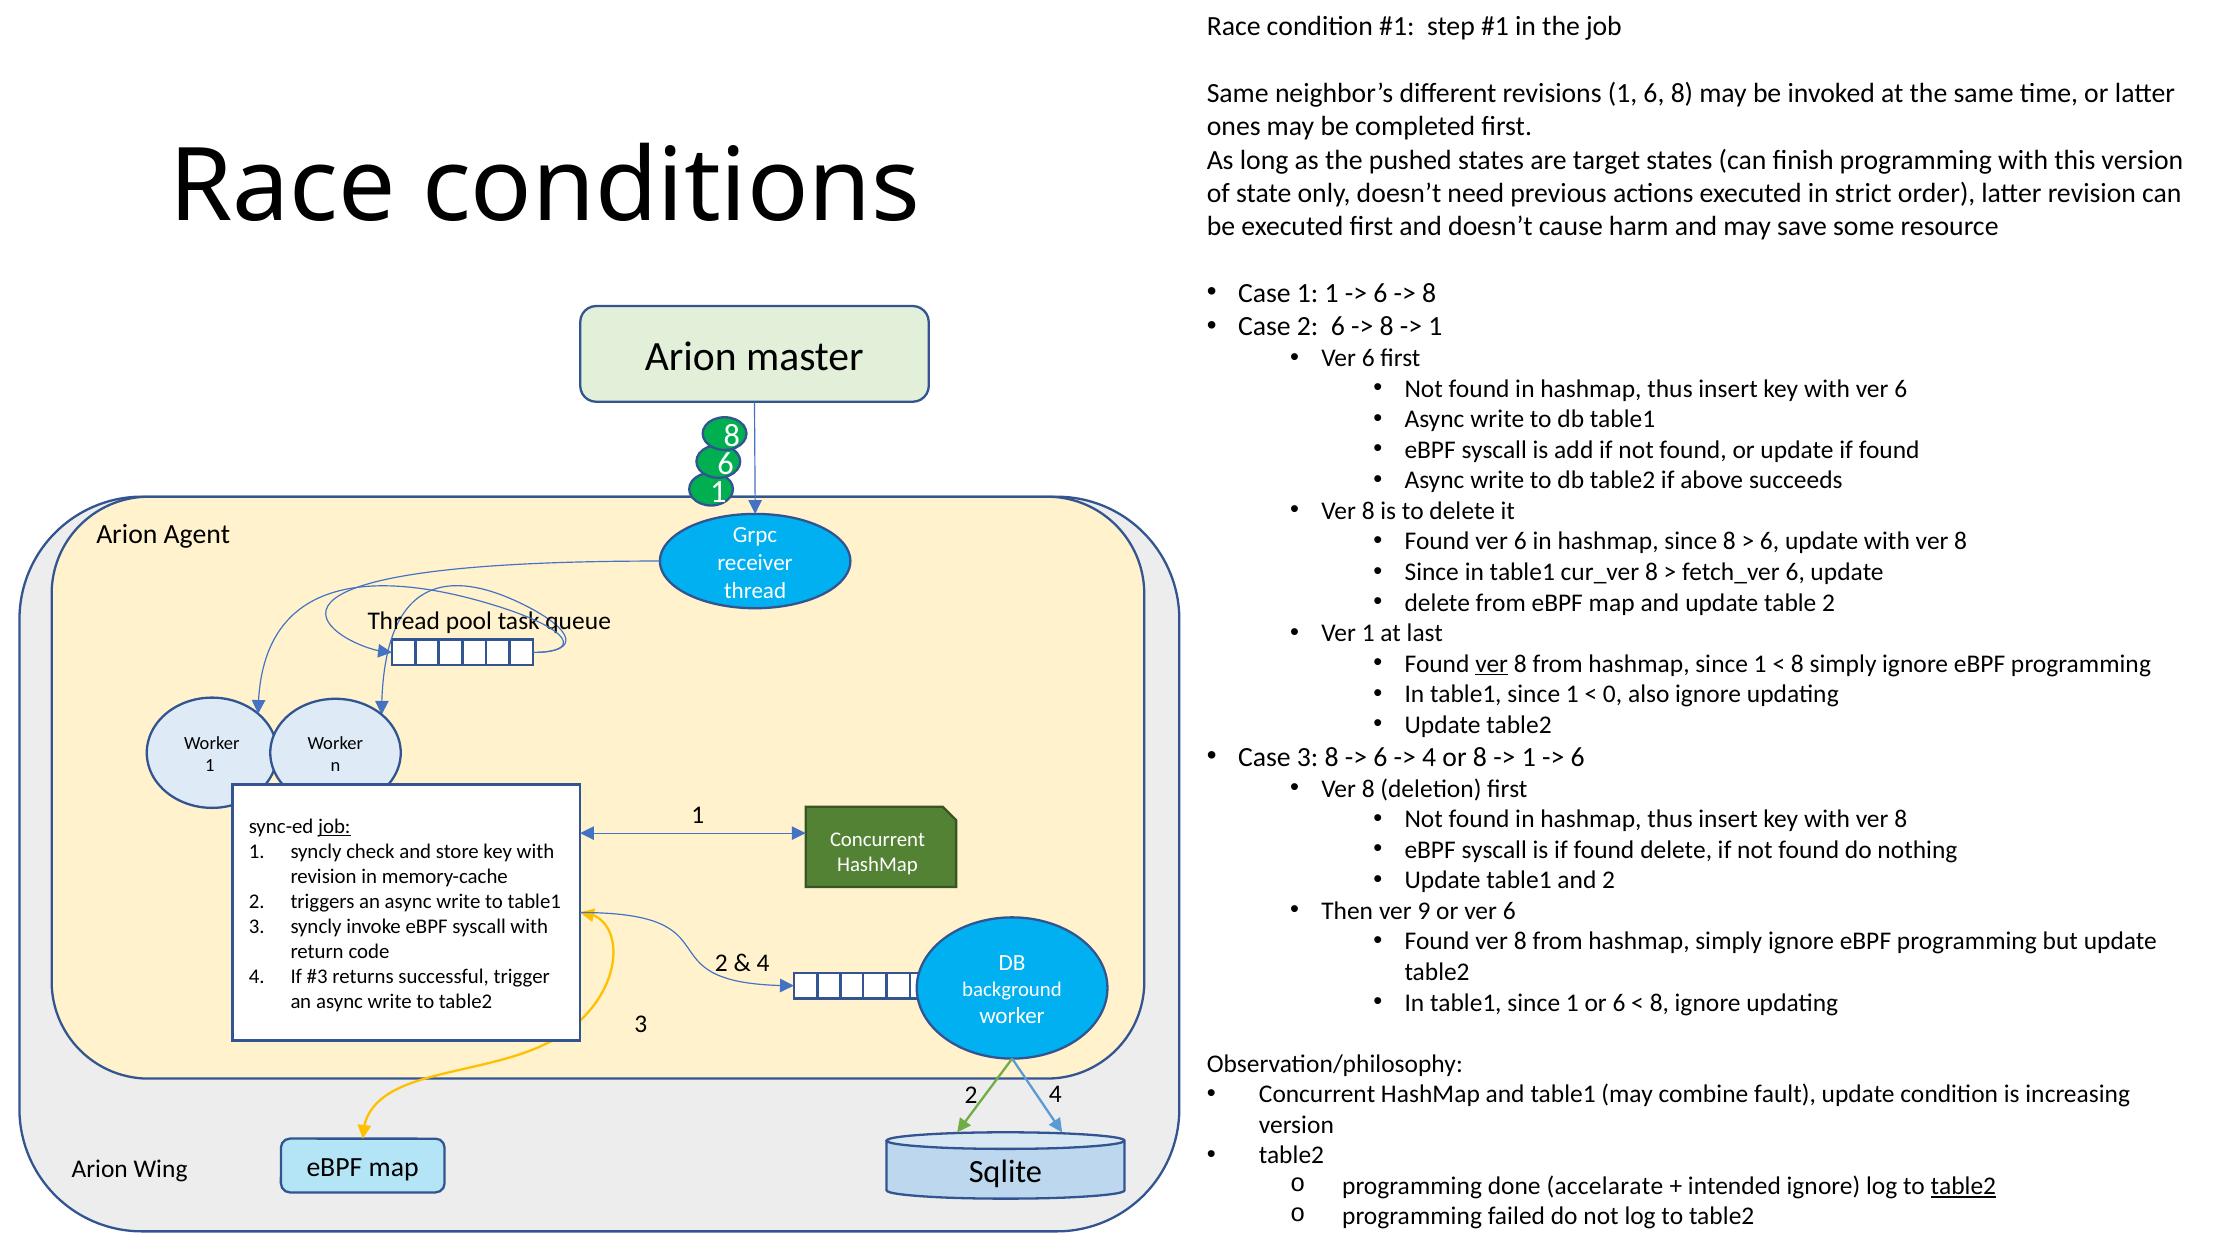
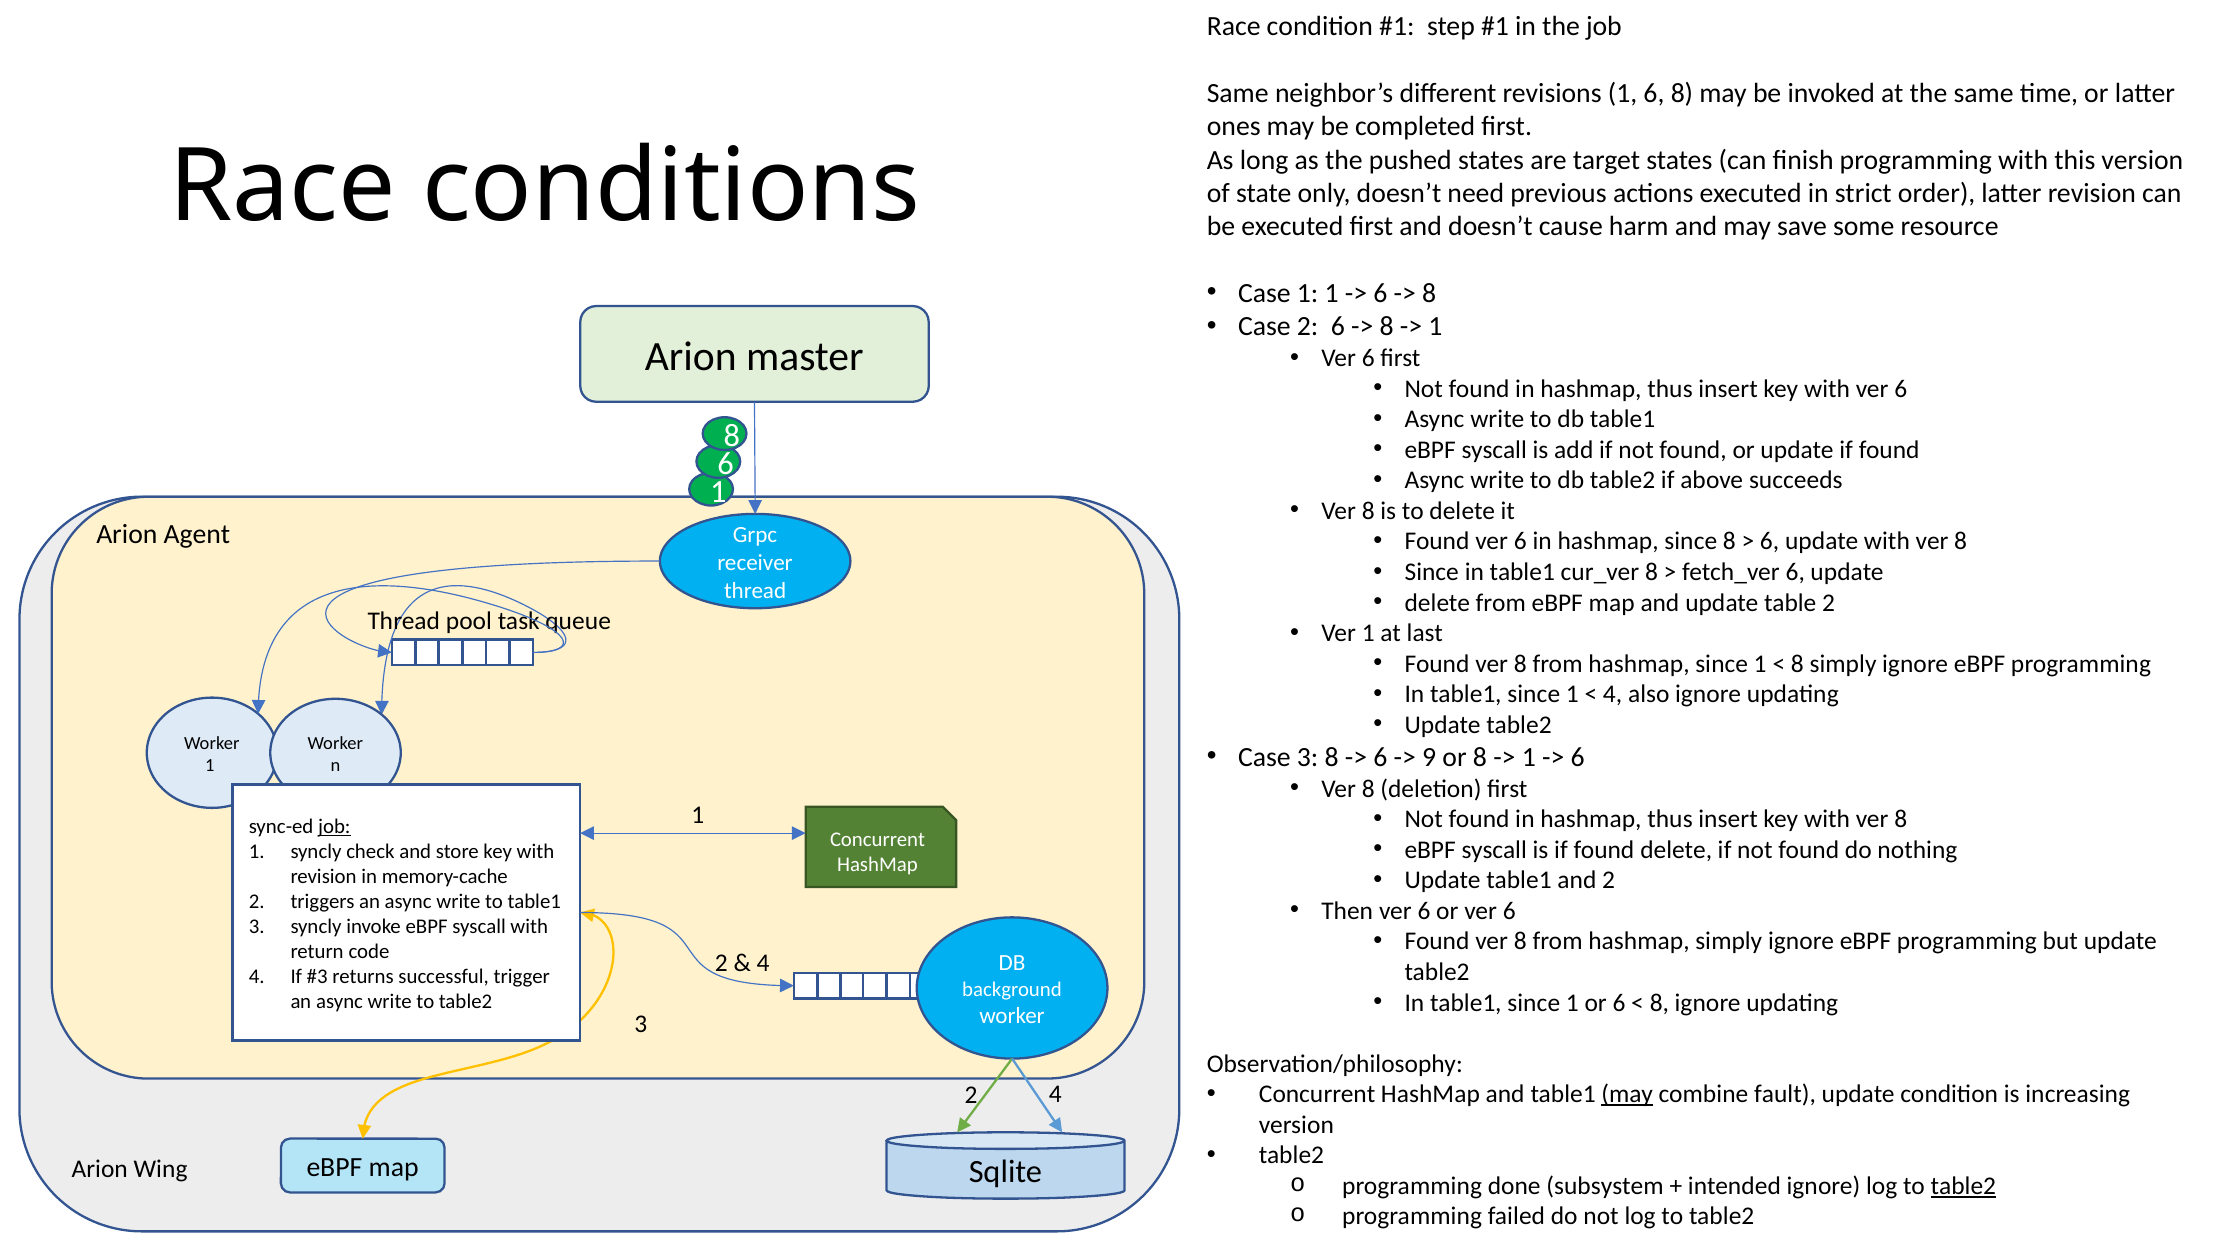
ver underline: present -> none (1492, 664)
0: 0 -> 4 (1613, 694)
4: 4 -> 9 (1429, 757)
Then ver 9: 9 -> 6 (1424, 911)
may underline: none -> present (1627, 1094)
accelarate: accelarate -> subsystem (1605, 1186)
